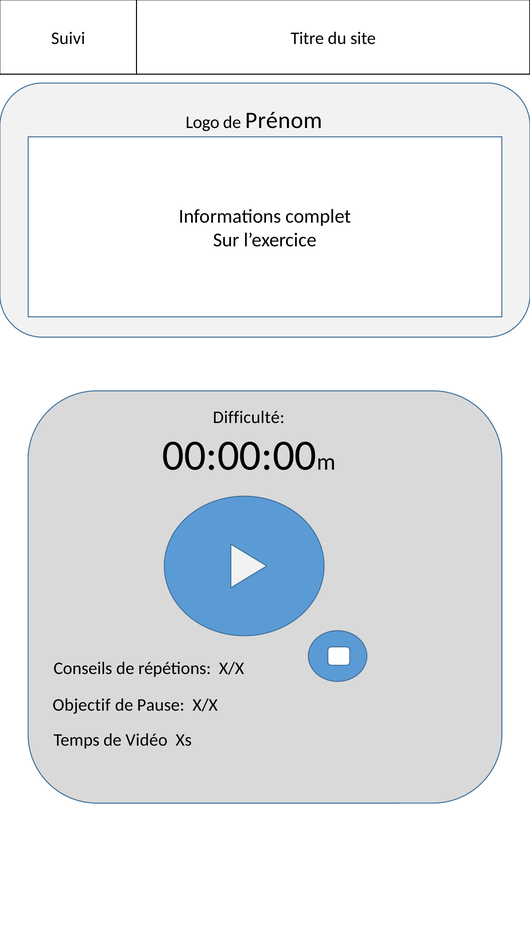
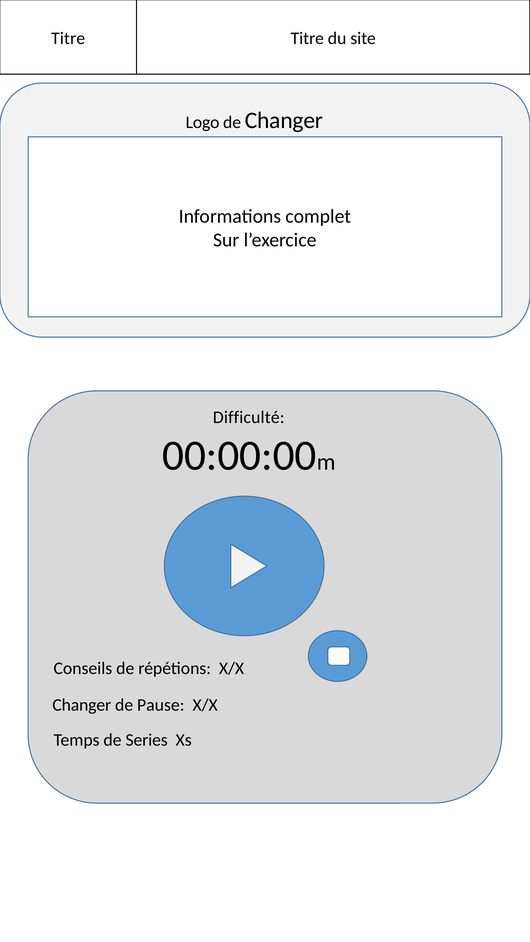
Suivi: Suivi -> Titre (68, 38)
de Prénom: Prénom -> Changer (284, 120)
Objectif: Objectif -> Changer (82, 705)
Vidéo: Vidéo -> Series (147, 740)
